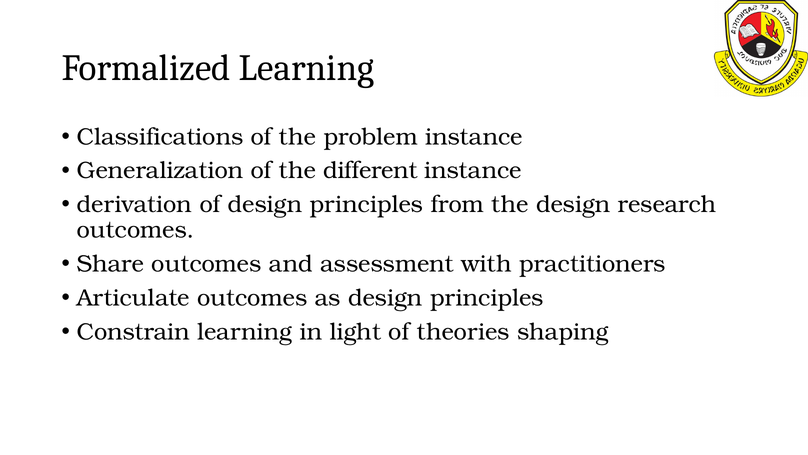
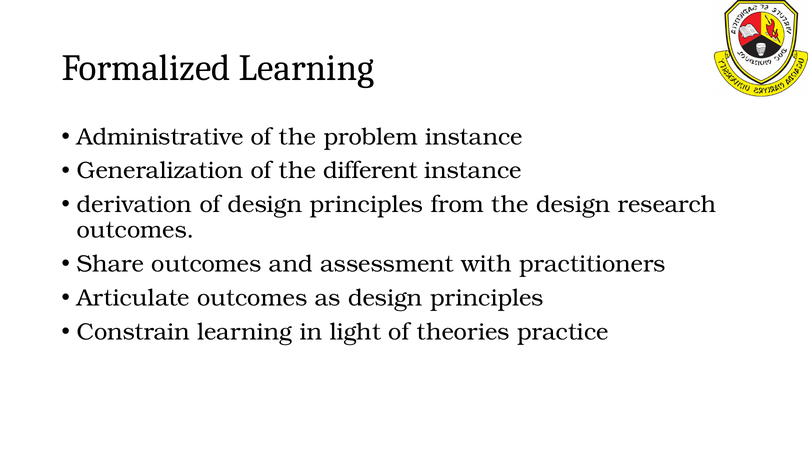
Classifications: Classifications -> Administrative (160, 137)
shaping: shaping -> practice (563, 331)
